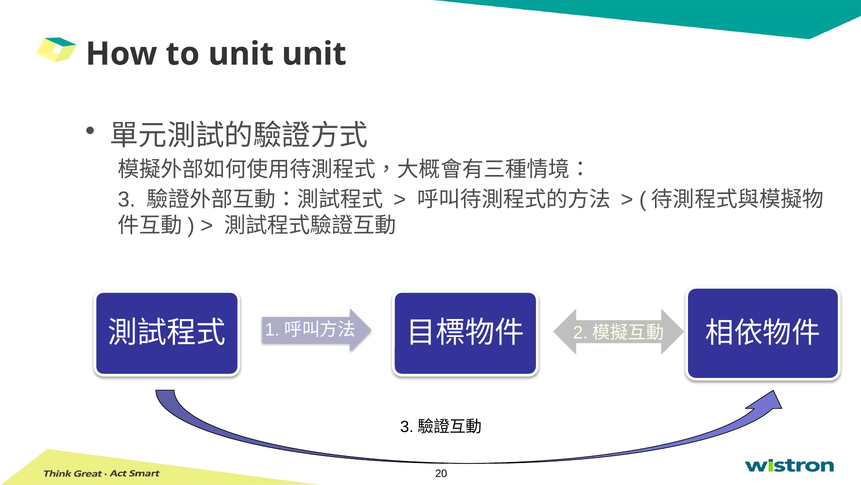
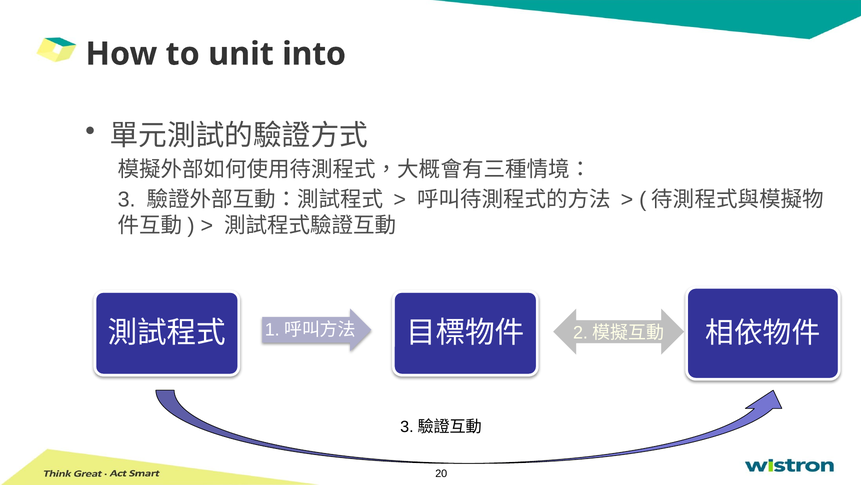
unit unit: unit -> into (314, 54)
